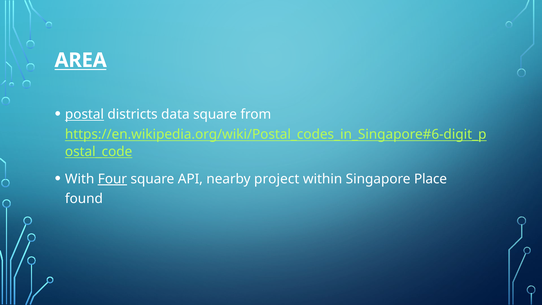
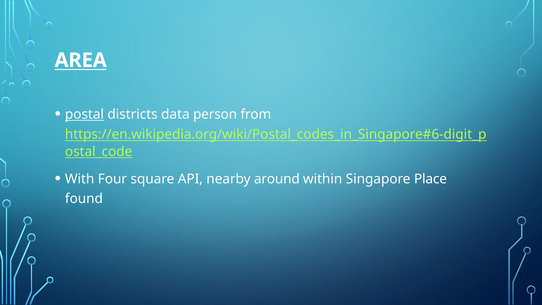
data square: square -> person (215, 114)
Four underline: present -> none (112, 179)
project: project -> around (277, 179)
